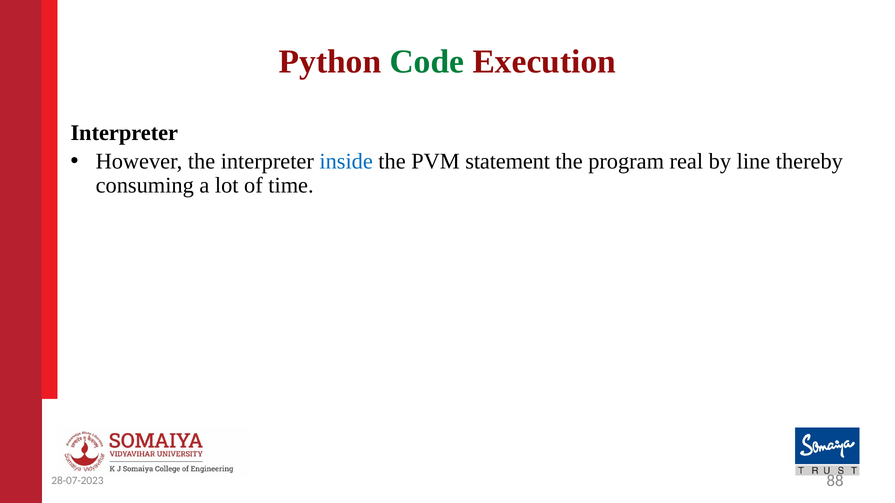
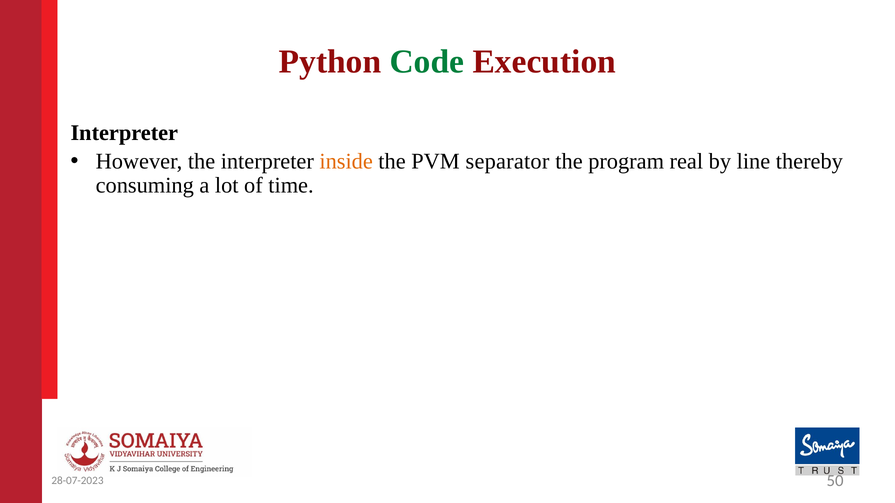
inside colour: blue -> orange (346, 161)
statement: statement -> separator (507, 161)
88: 88 -> 50 (835, 481)
